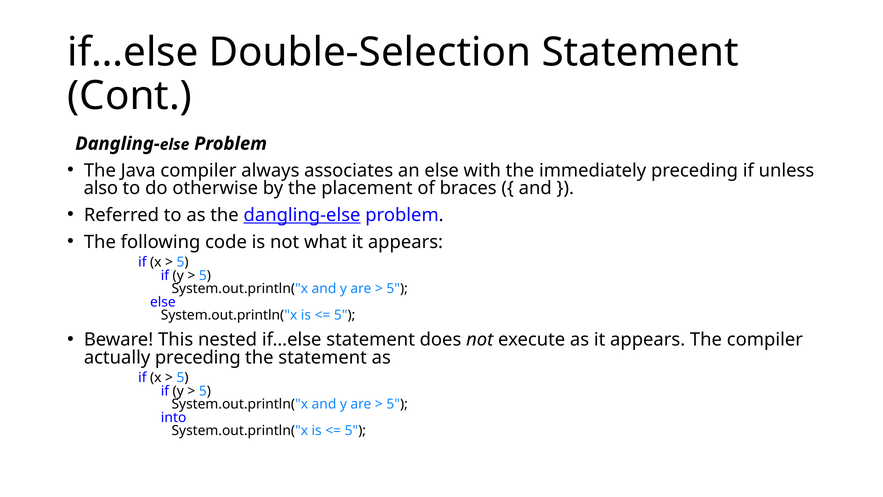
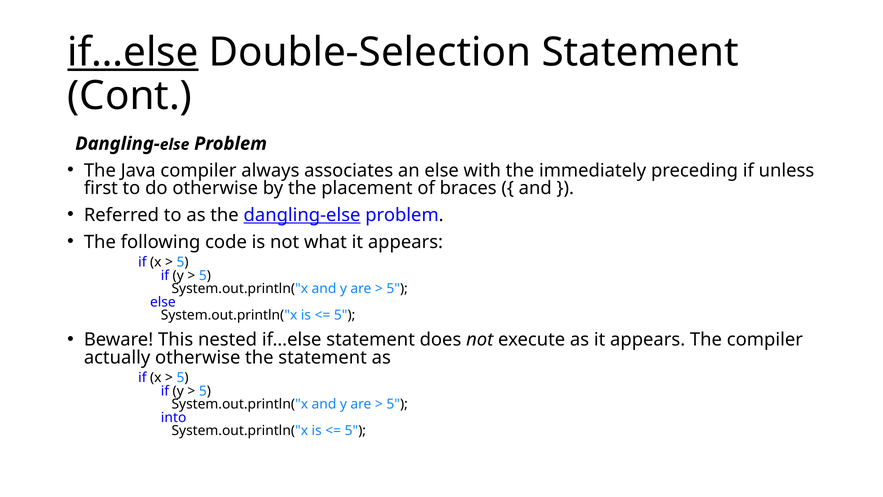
if…else underline: none -> present (133, 52)
also: also -> first (101, 188)
actually preceding: preceding -> otherwise (198, 357)
